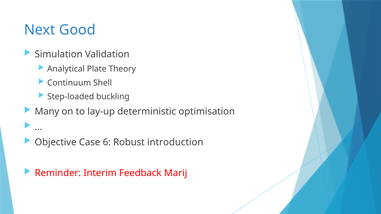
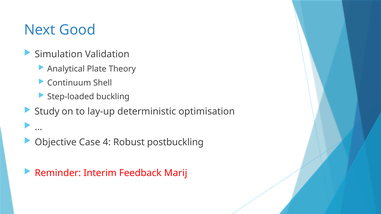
Many: Many -> Study (47, 112)
6: 6 -> 4 (107, 142)
introduction: introduction -> postbuckling (175, 142)
